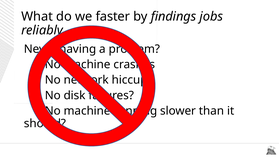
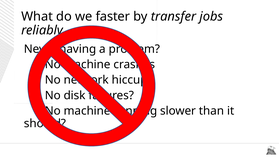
findings: findings -> transfer (174, 17)
